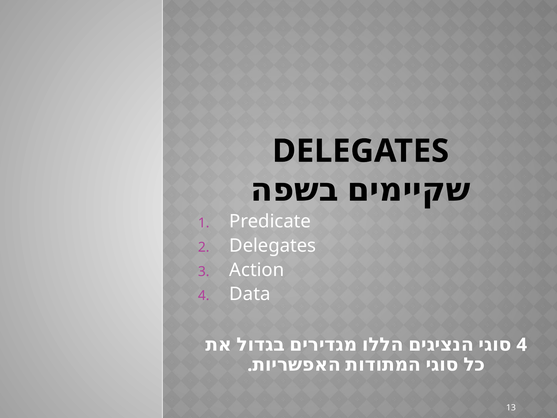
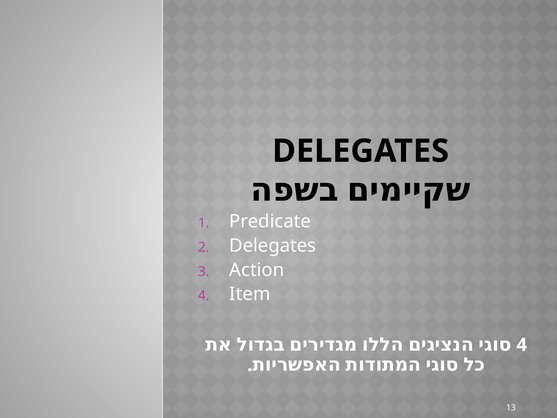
Data: Data -> Item (250, 294)
